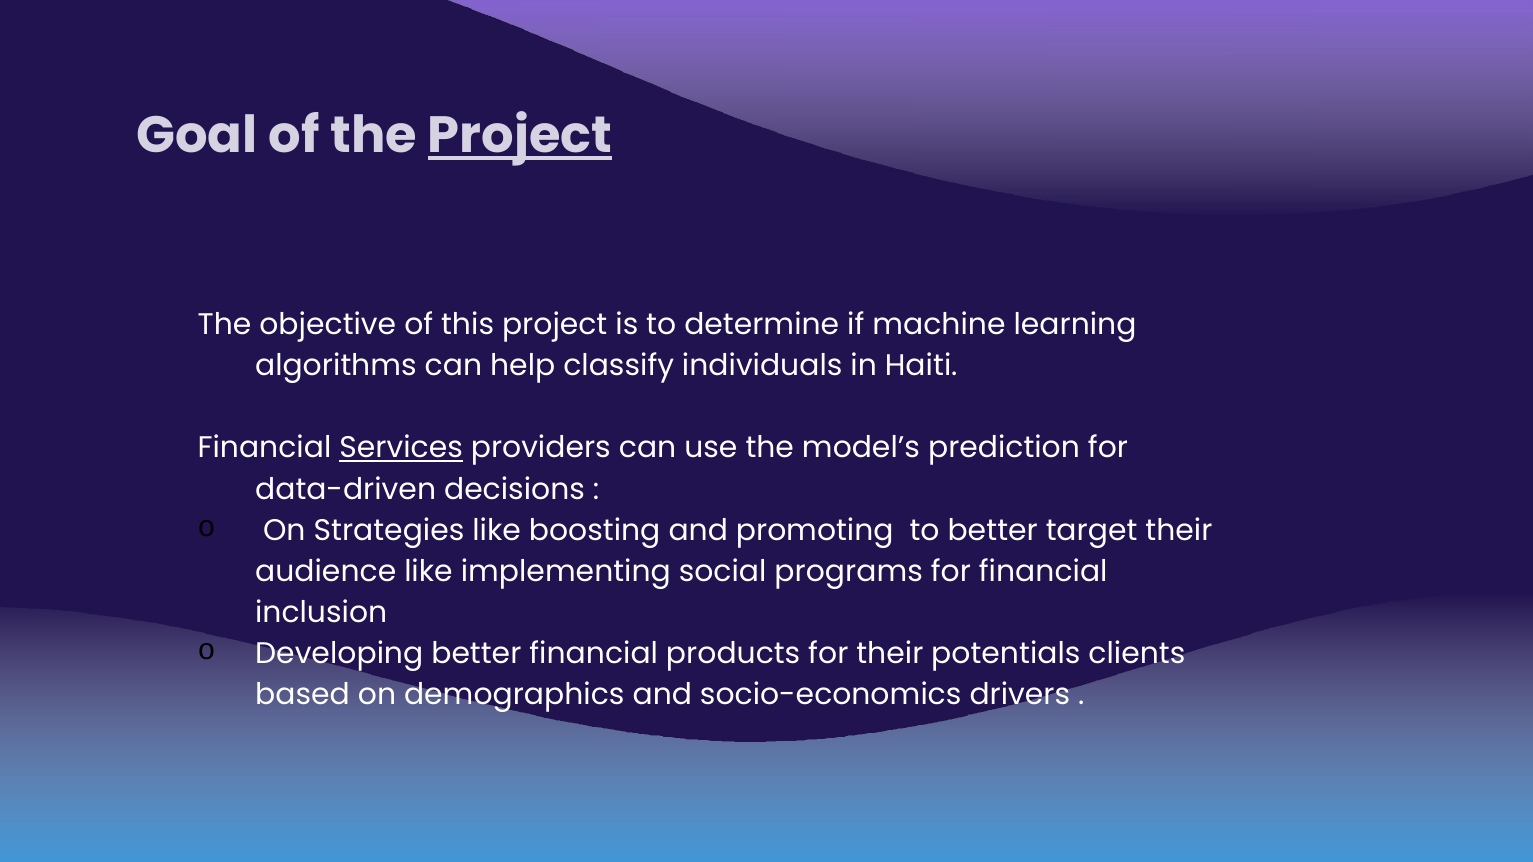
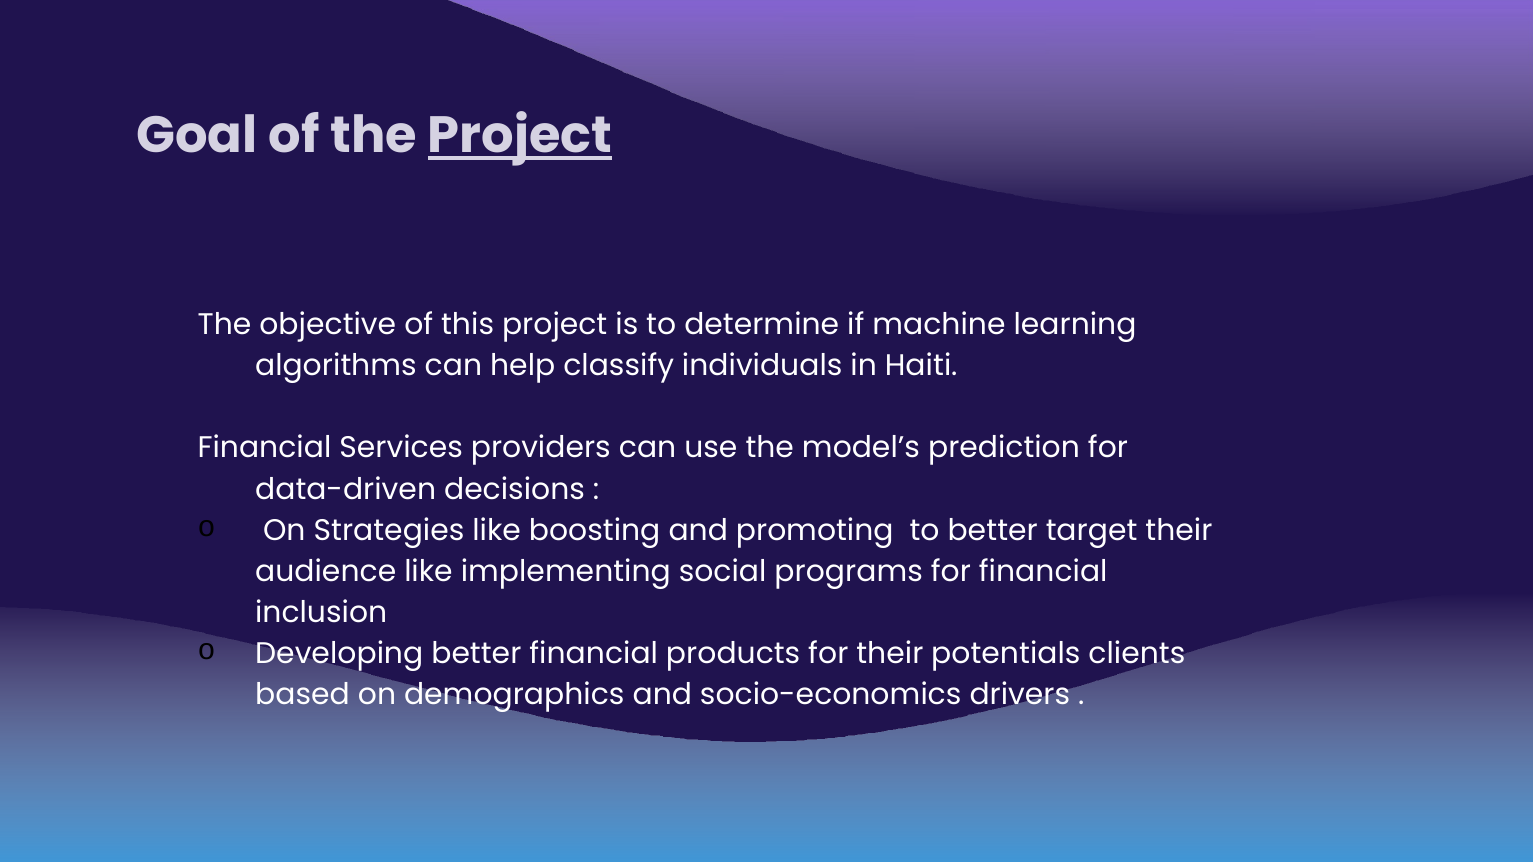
Services underline: present -> none (401, 448)
